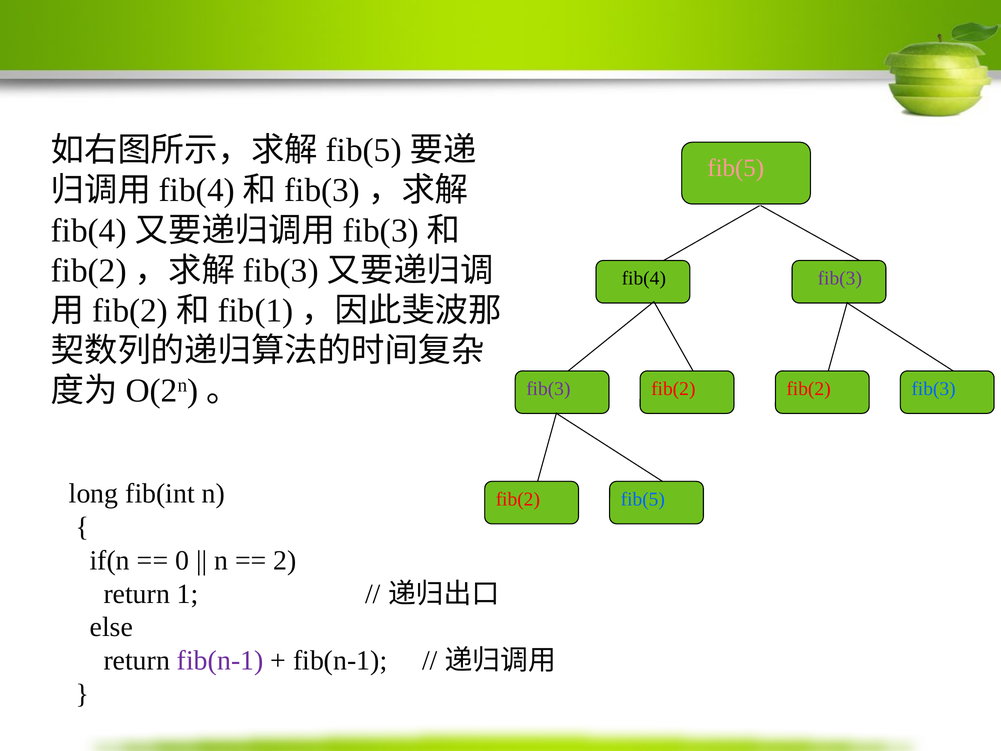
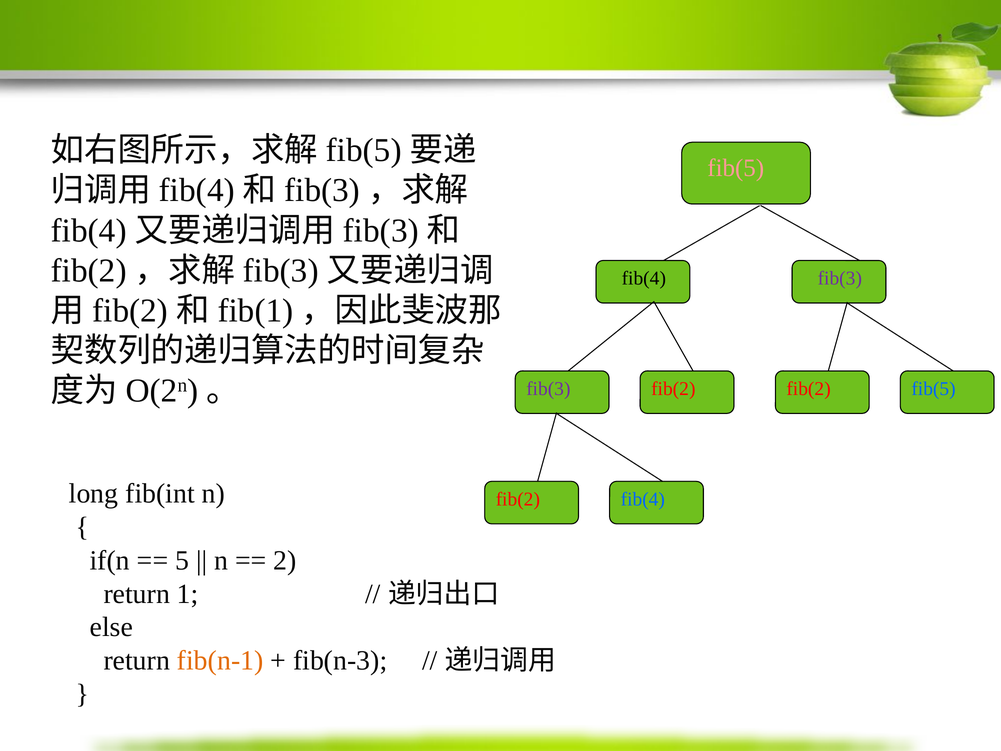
fib(2 fib(3: fib(3 -> fib(5 (934, 389)
fib(2 fib(5: fib(5 -> fib(4 (643, 499)
0: 0 -> 5 (182, 560)
fib(n-1 colour: purple -> orange (220, 660)
fib(n-1: fib(n-1 -> fib(n-3 (340, 660)
